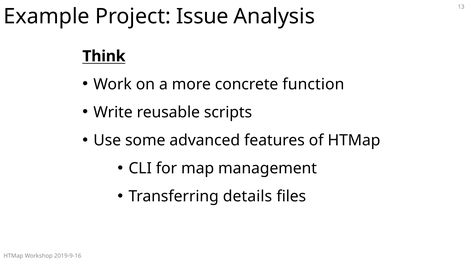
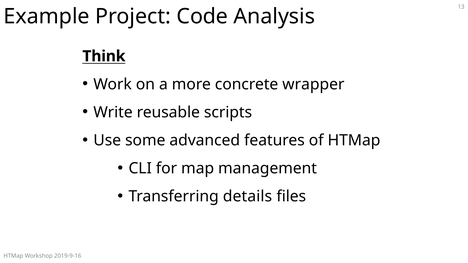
Issue: Issue -> Code (202, 16)
function: function -> wrapper (313, 84)
